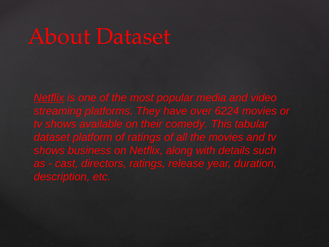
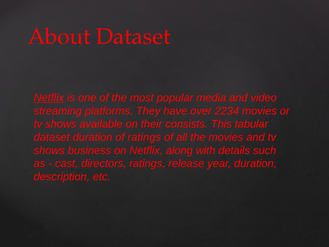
6224: 6224 -> 2234 (227, 111)
comedy: comedy -> consists (187, 124)
dataset platform: platform -> duration (93, 137)
